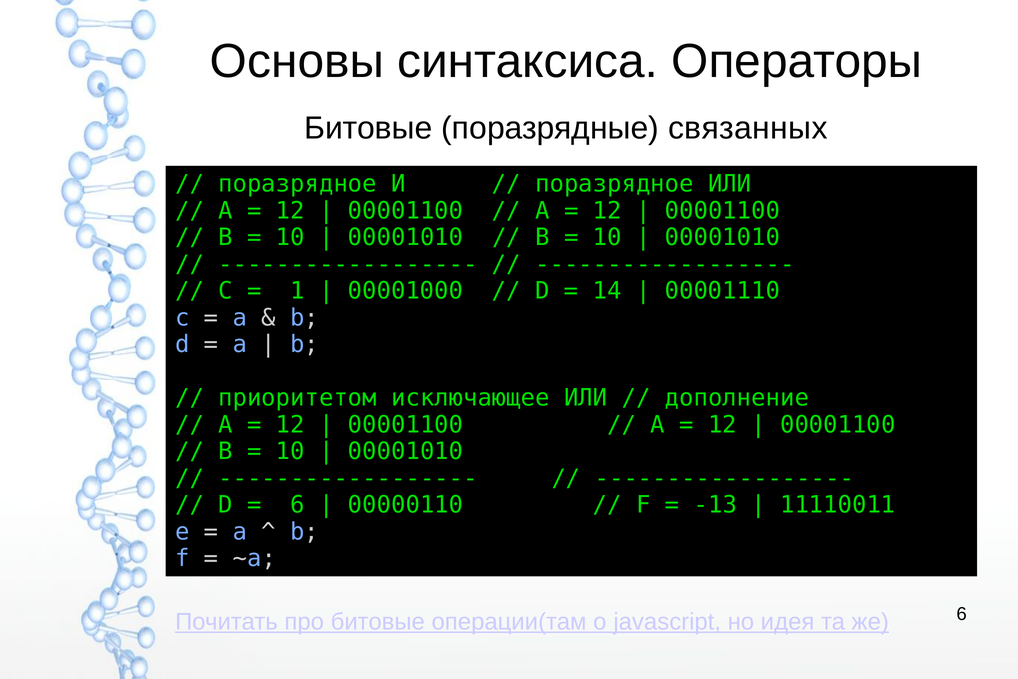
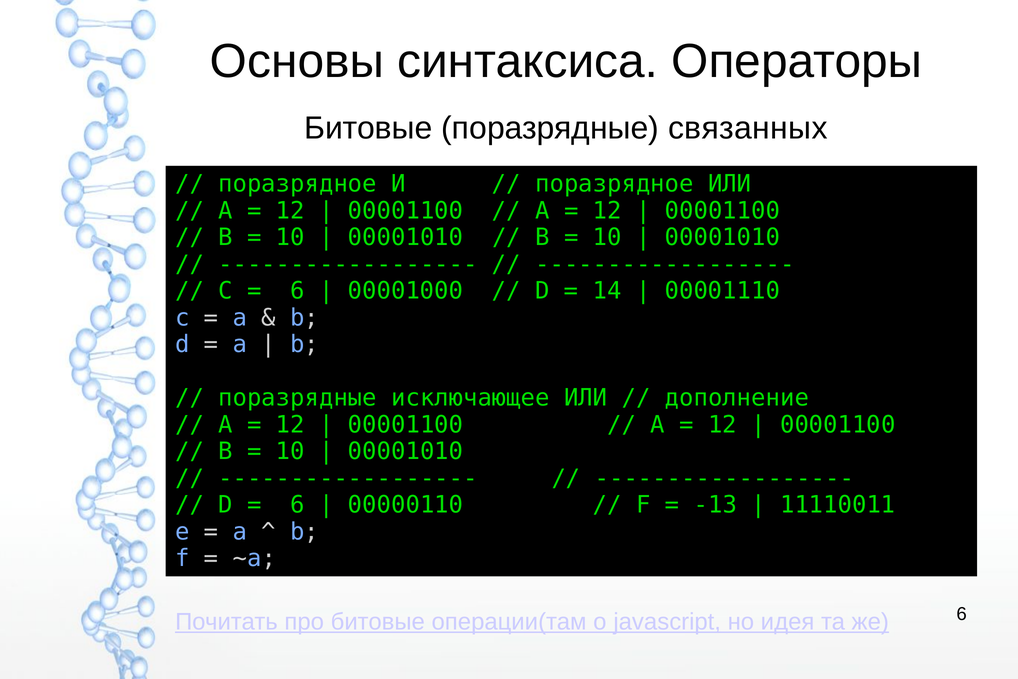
1: 1 -> 6 (298, 291)
приоритетом: приоритетом -> поразрядные (297, 398)
